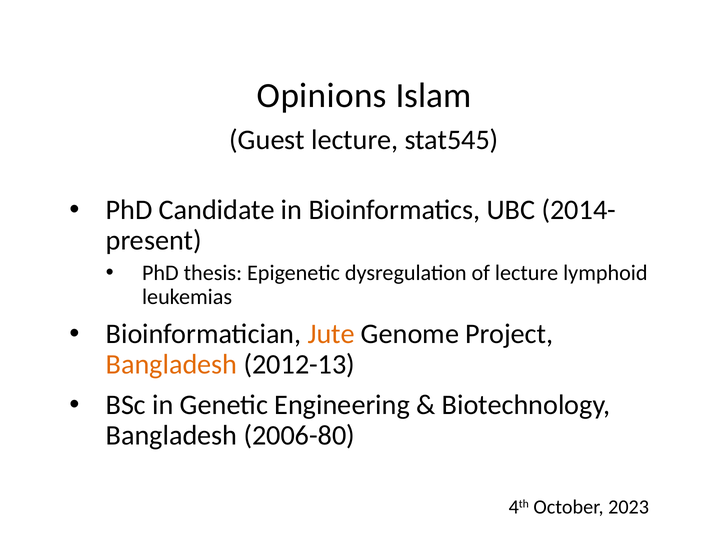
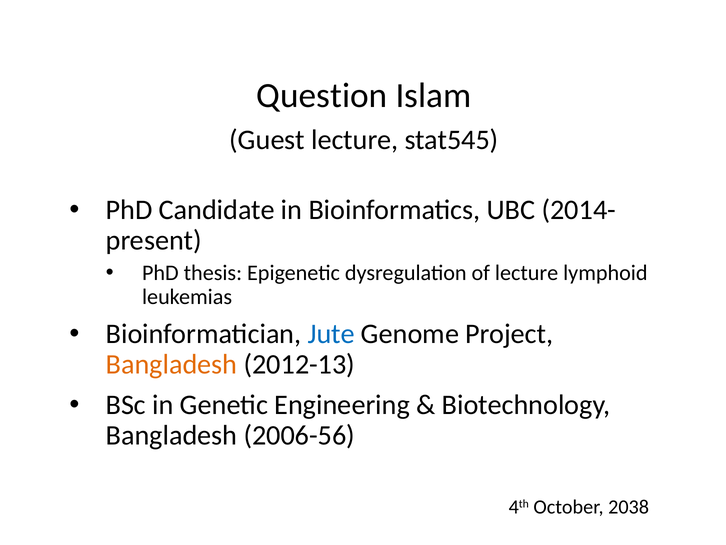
Opinions: Opinions -> Question (322, 95)
Jute colour: orange -> blue (331, 334)
2006-80: 2006-80 -> 2006-56 (299, 435)
2023: 2023 -> 2038 (629, 507)
